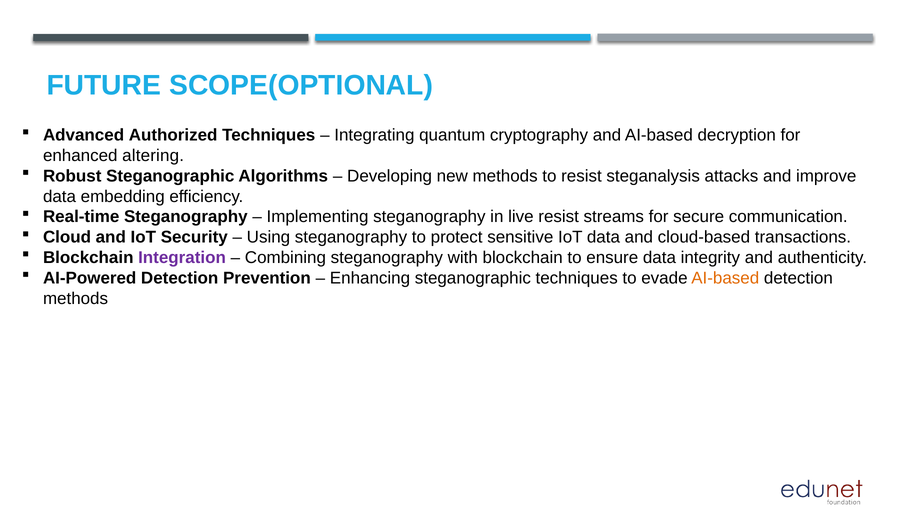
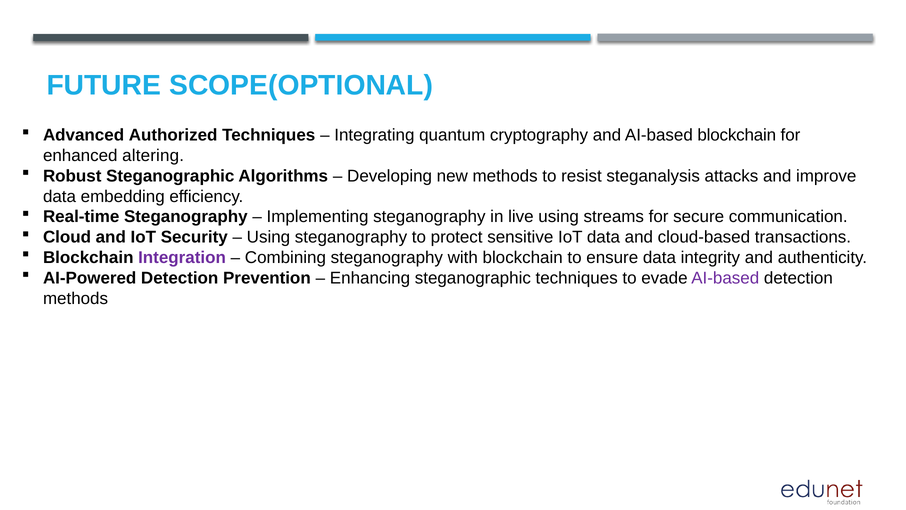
AI-based decryption: decryption -> blockchain (737, 135)
live resist: resist -> using (559, 217)
AI-based colour: orange -> purple (725, 278)
